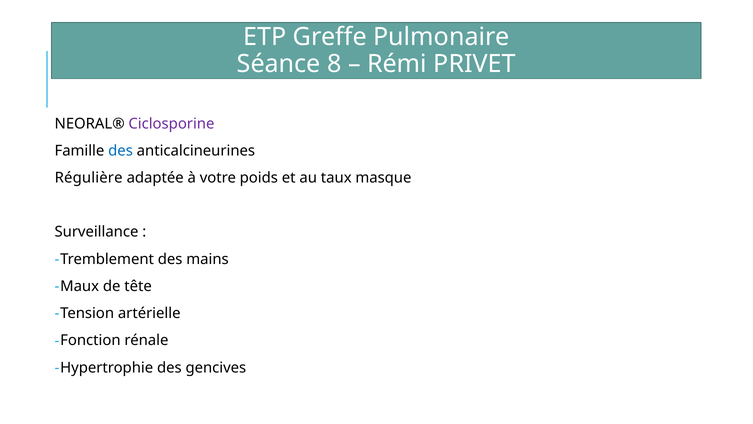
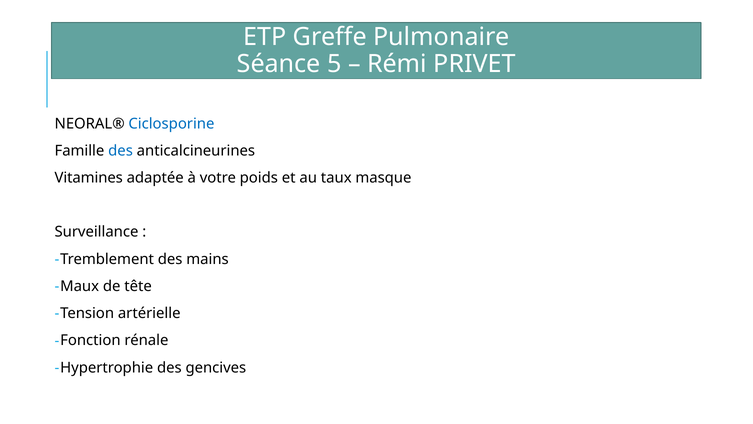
8: 8 -> 5 (334, 64)
Ciclosporine colour: purple -> blue (171, 124)
Régulière: Régulière -> Vitamines (89, 178)
